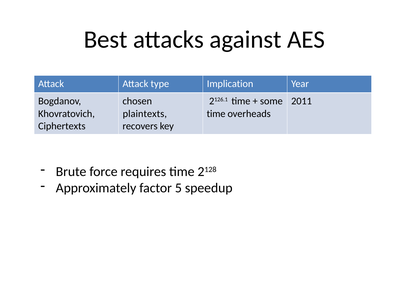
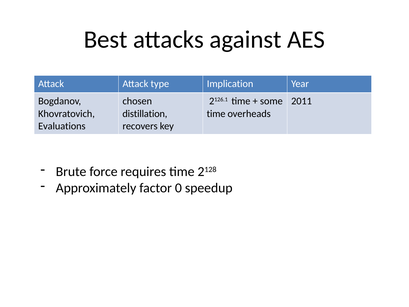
plaintexts: plaintexts -> distillation (145, 114)
Ciphertexts: Ciphertexts -> Evaluations (62, 126)
5: 5 -> 0 (178, 188)
